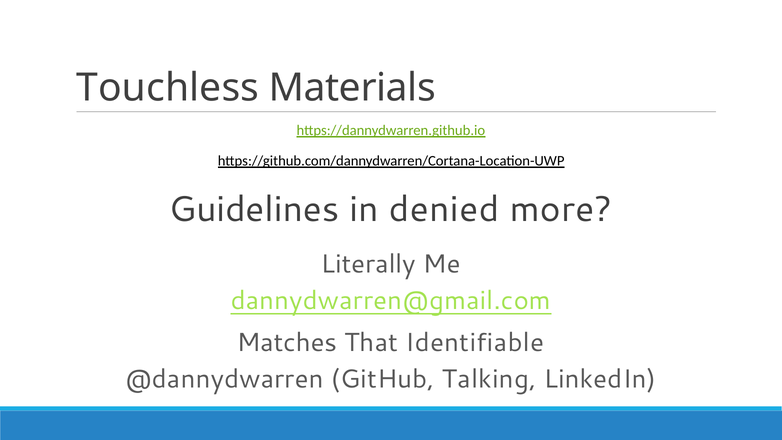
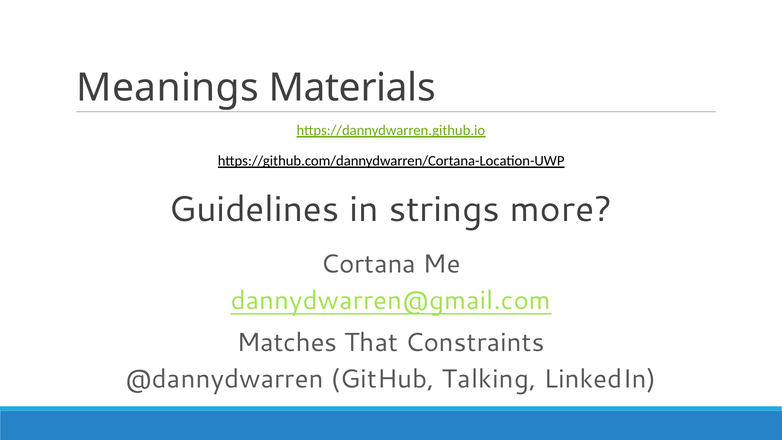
Touchless: Touchless -> Meanings (168, 88)
denied: denied -> strings (444, 210)
Literally: Literally -> Cortana (368, 264)
Identifiable: Identifiable -> Constraints (475, 343)
